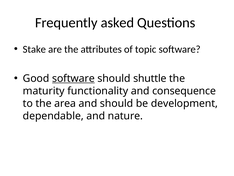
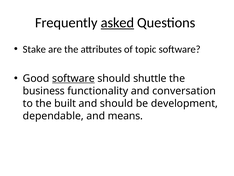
asked underline: none -> present (117, 23)
maturity: maturity -> business (44, 91)
consequence: consequence -> conversation (184, 91)
area: area -> built (65, 103)
nature: nature -> means (125, 116)
